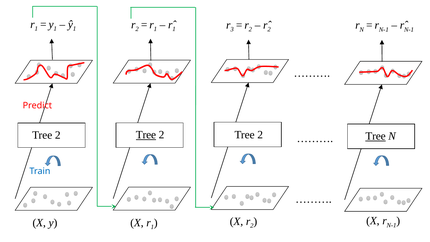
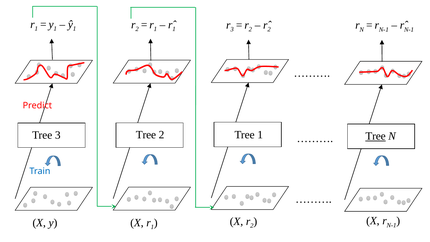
Tree underline: present -> none (146, 135)
2 Tree 2: 2 -> 1 (260, 135)
2: 2 -> 3 (58, 135)
